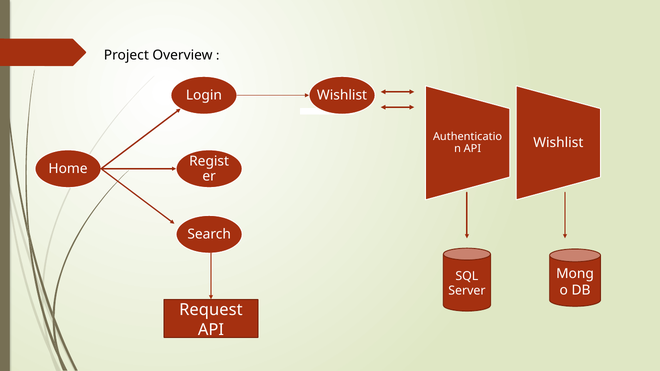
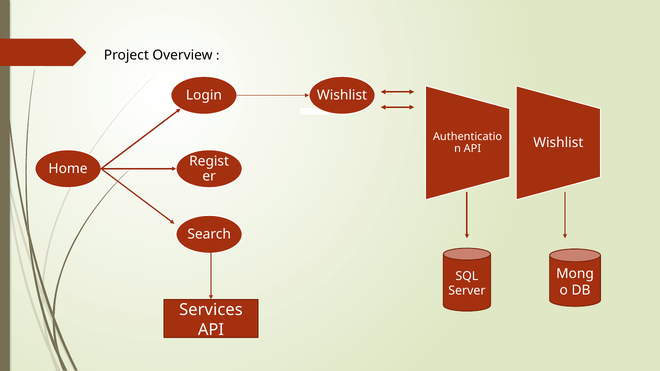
Request: Request -> Services (211, 310)
